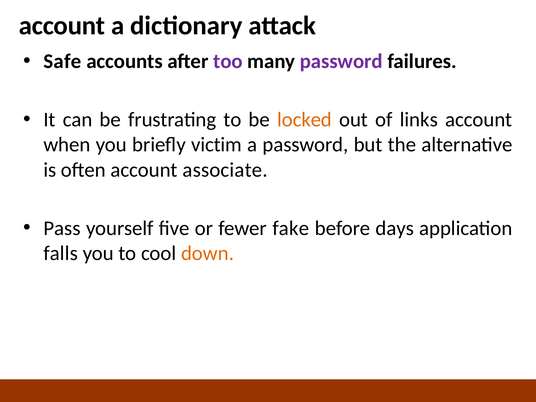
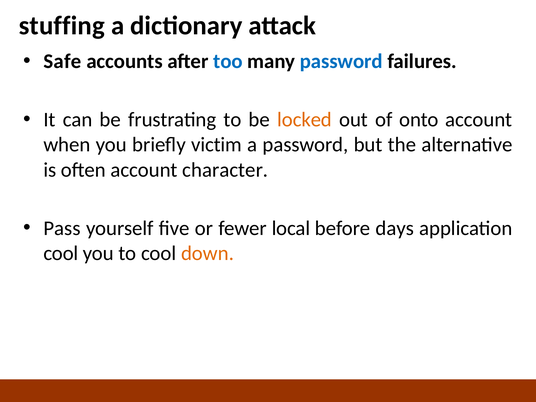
account: account -> stuffing (62, 26)
too colour: purple -> blue (228, 61)
password colour: purple -> blue (341, 61)
links: links -> onto (419, 120)
associate: associate -> character (225, 170)
fake: fake -> local (291, 228)
falls: falls -> cool (61, 253)
